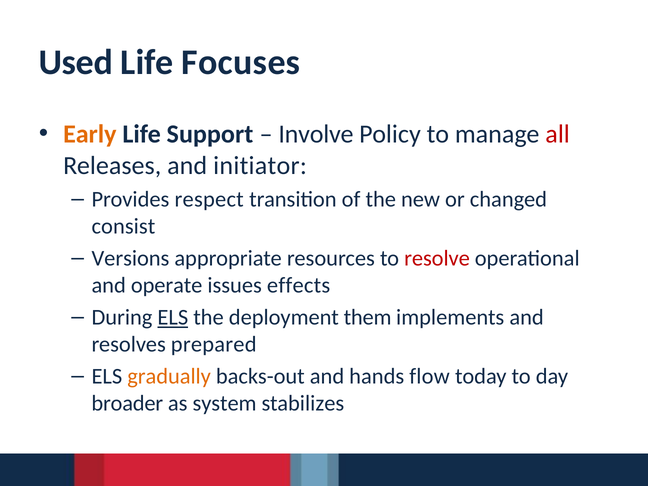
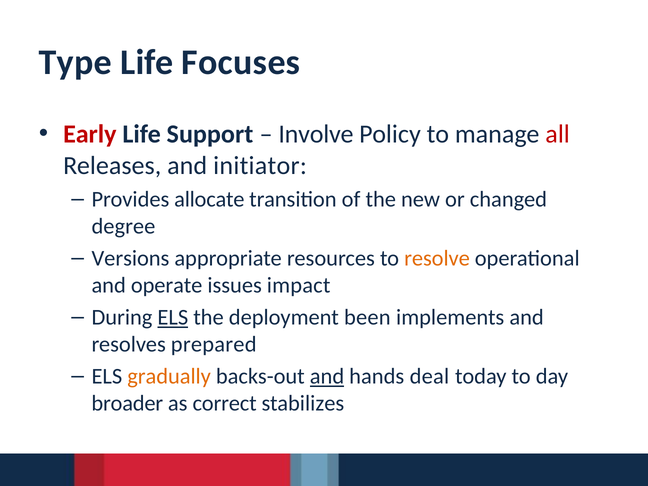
Used: Used -> Type (75, 62)
Early colour: orange -> red (90, 134)
respect: respect -> allocate (209, 199)
consist: consist -> degree (123, 226)
resolve colour: red -> orange (437, 258)
effects: effects -> impact (299, 285)
them: them -> been (367, 317)
and underline: none -> present (327, 377)
flow: flow -> deal (429, 377)
system: system -> correct (225, 404)
